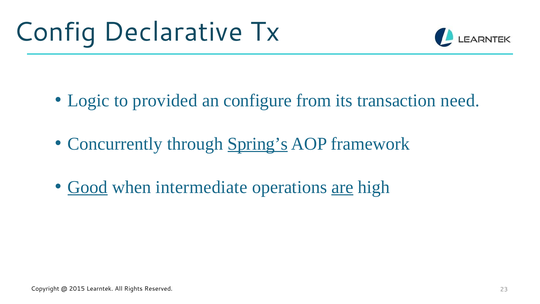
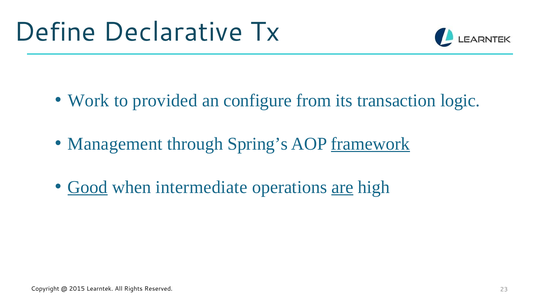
Config: Config -> Define (55, 32)
Logic: Logic -> Work (89, 101)
need: need -> logic (460, 101)
Concurrently: Concurrently -> Management (115, 144)
Spring’s underline: present -> none (258, 144)
framework underline: none -> present (370, 144)
